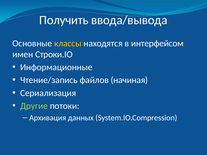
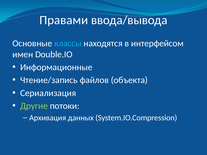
Получить: Получить -> Правами (64, 20)
классы colour: yellow -> light blue (68, 43)
Строки.IO: Строки.IO -> Double.IO (54, 54)
начиная: начиная -> объекта (129, 80)
